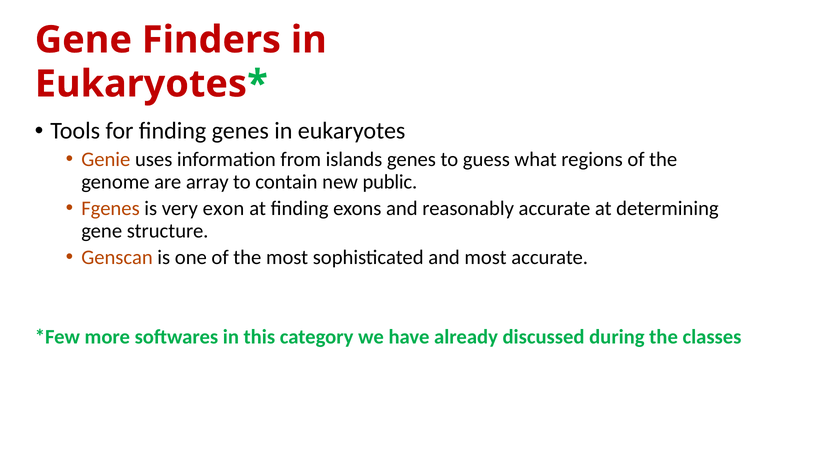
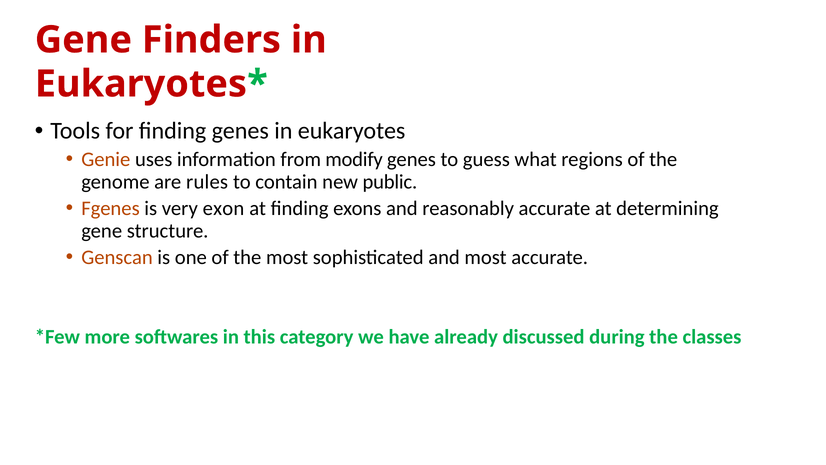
islands: islands -> modify (354, 159)
array: array -> rules (207, 182)
